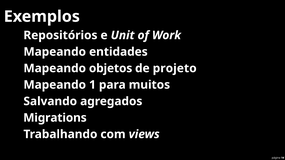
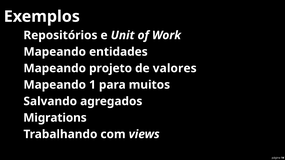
objetos: objetos -> projeto (111, 68)
projeto: projeto -> valores (175, 68)
